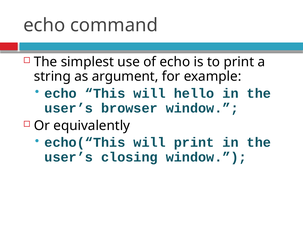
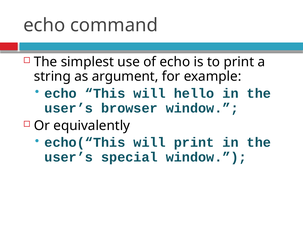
closing: closing -> special (129, 157)
